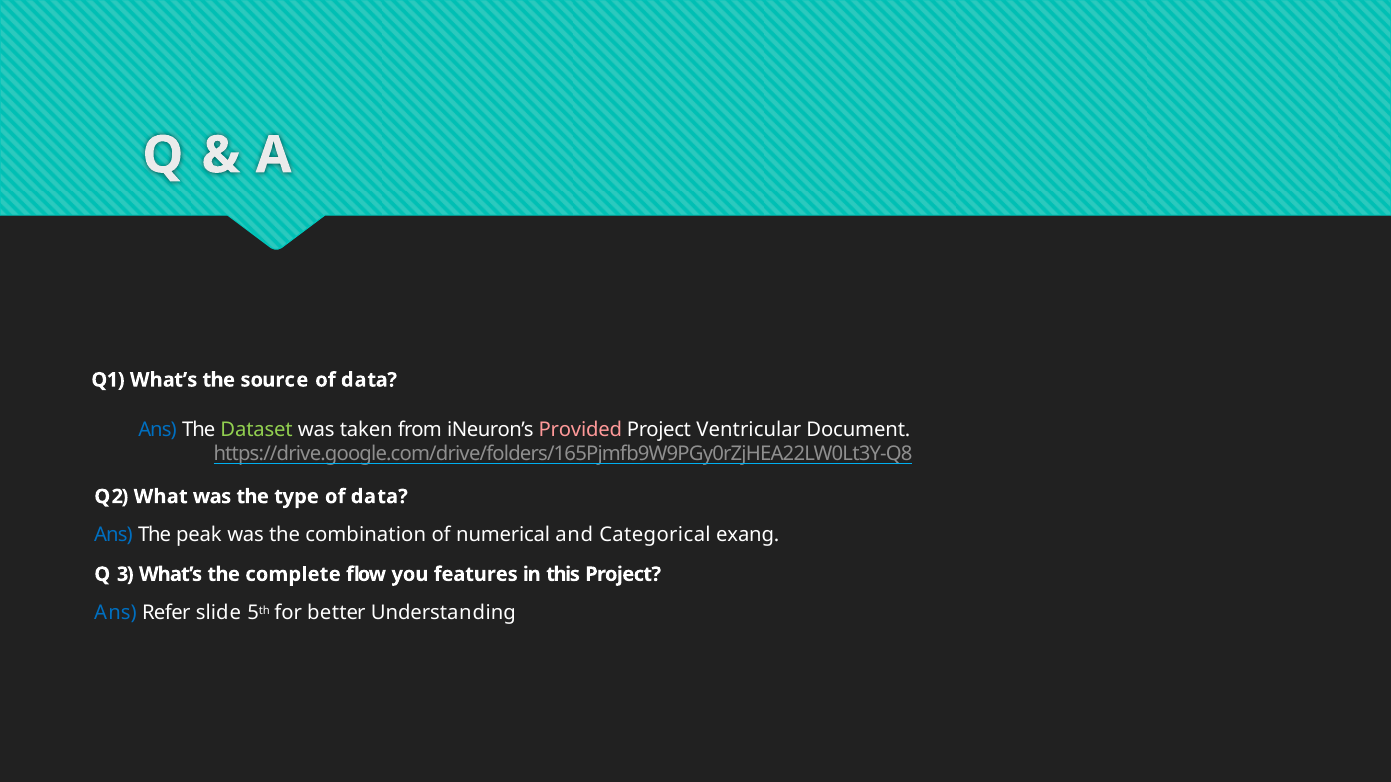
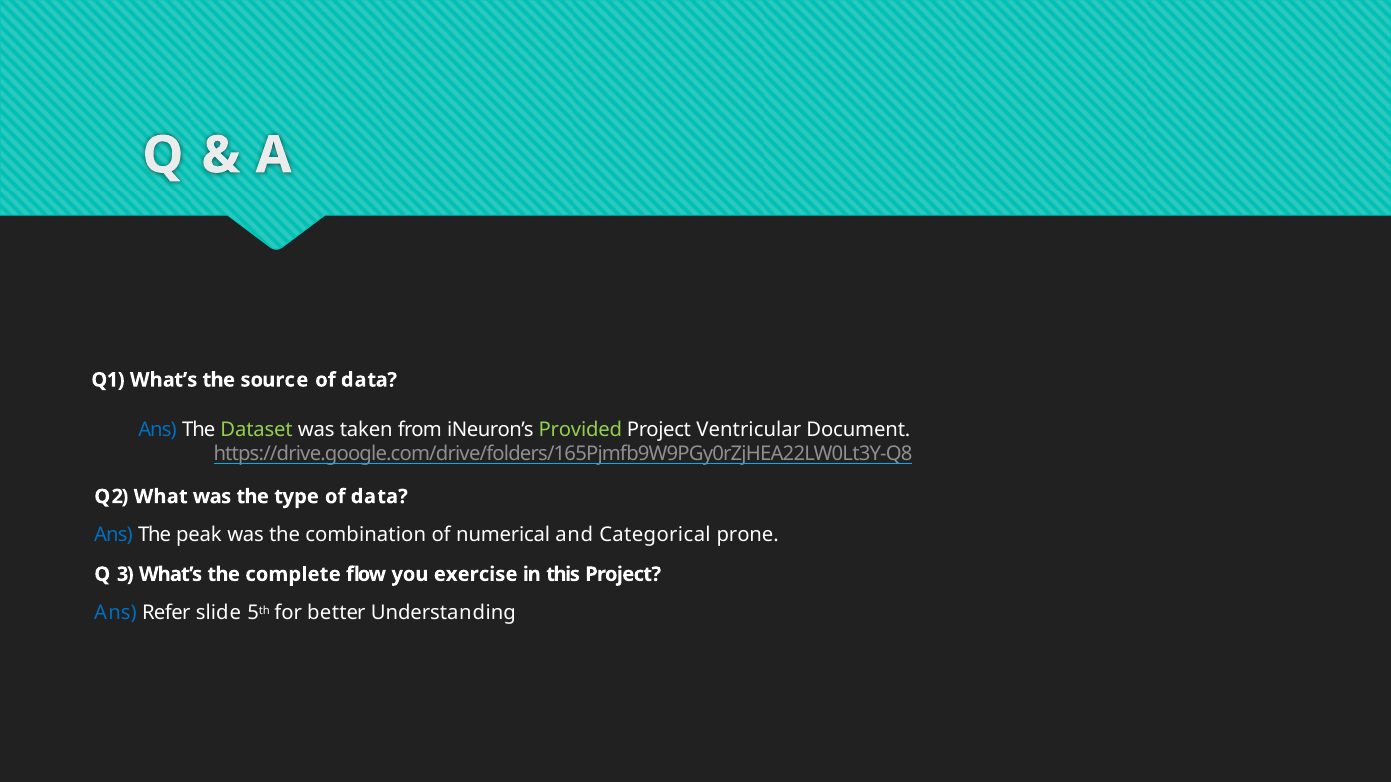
Provided colour: pink -> light green (580, 430)
exang: exang -> prone (748, 536)
features: features -> exercise (476, 575)
